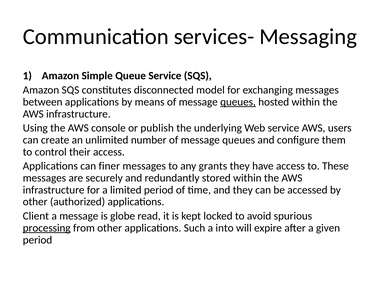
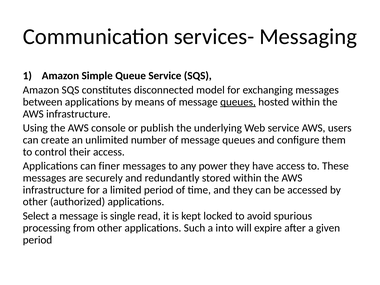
grants: grants -> power (213, 166)
Client: Client -> Select (36, 216)
globe: globe -> single (123, 216)
processing underline: present -> none (47, 228)
